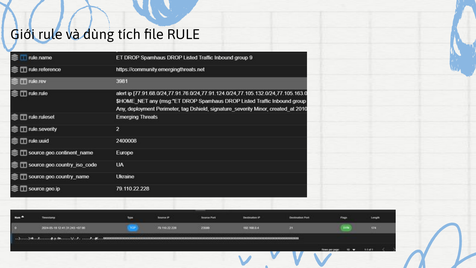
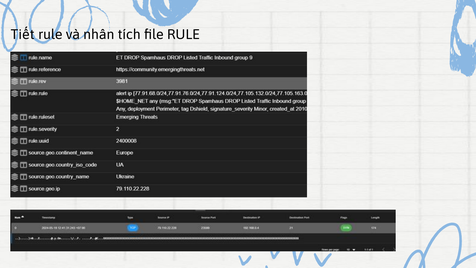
Giới: Giới -> Tiết (23, 35)
dùng: dùng -> nhân (99, 35)
